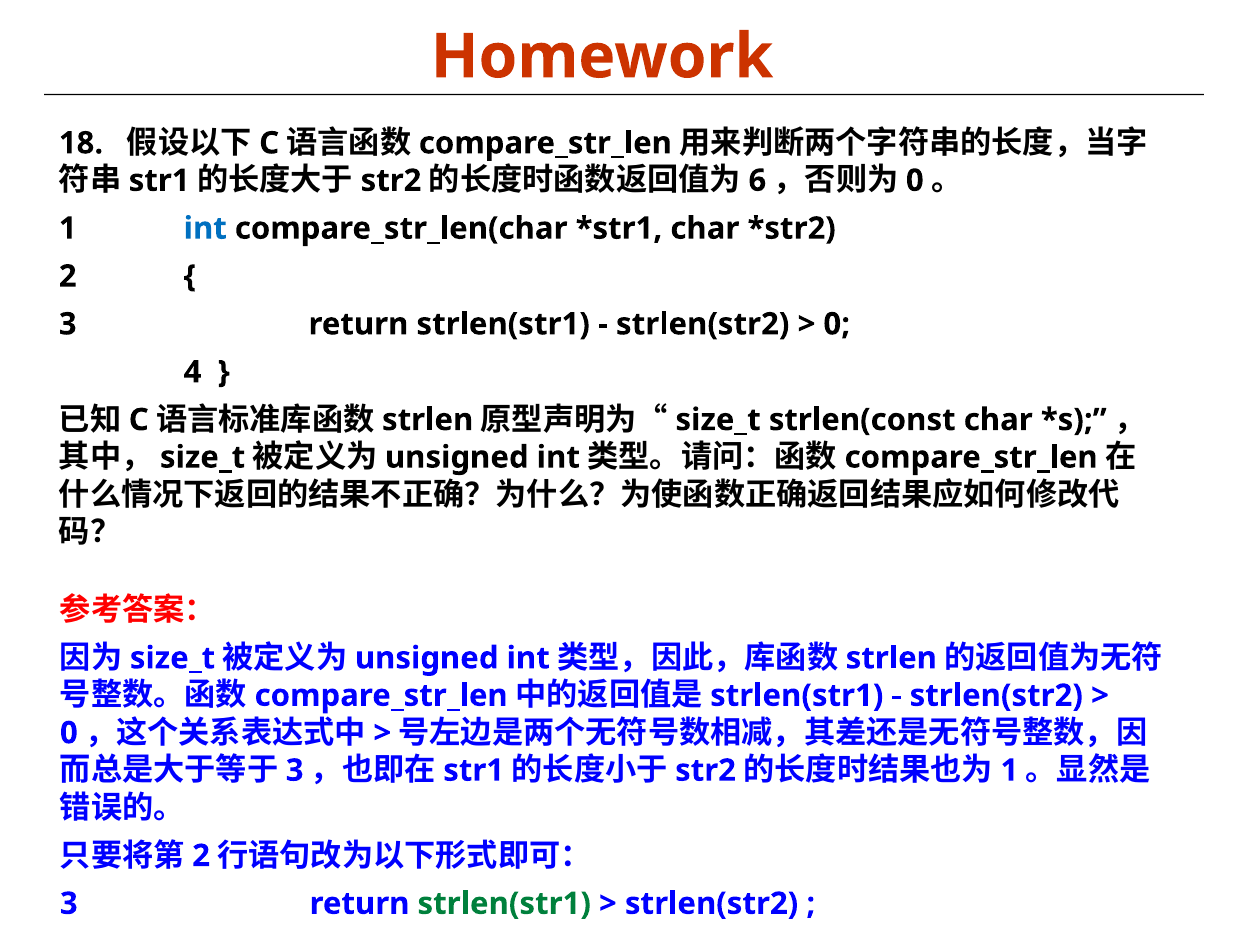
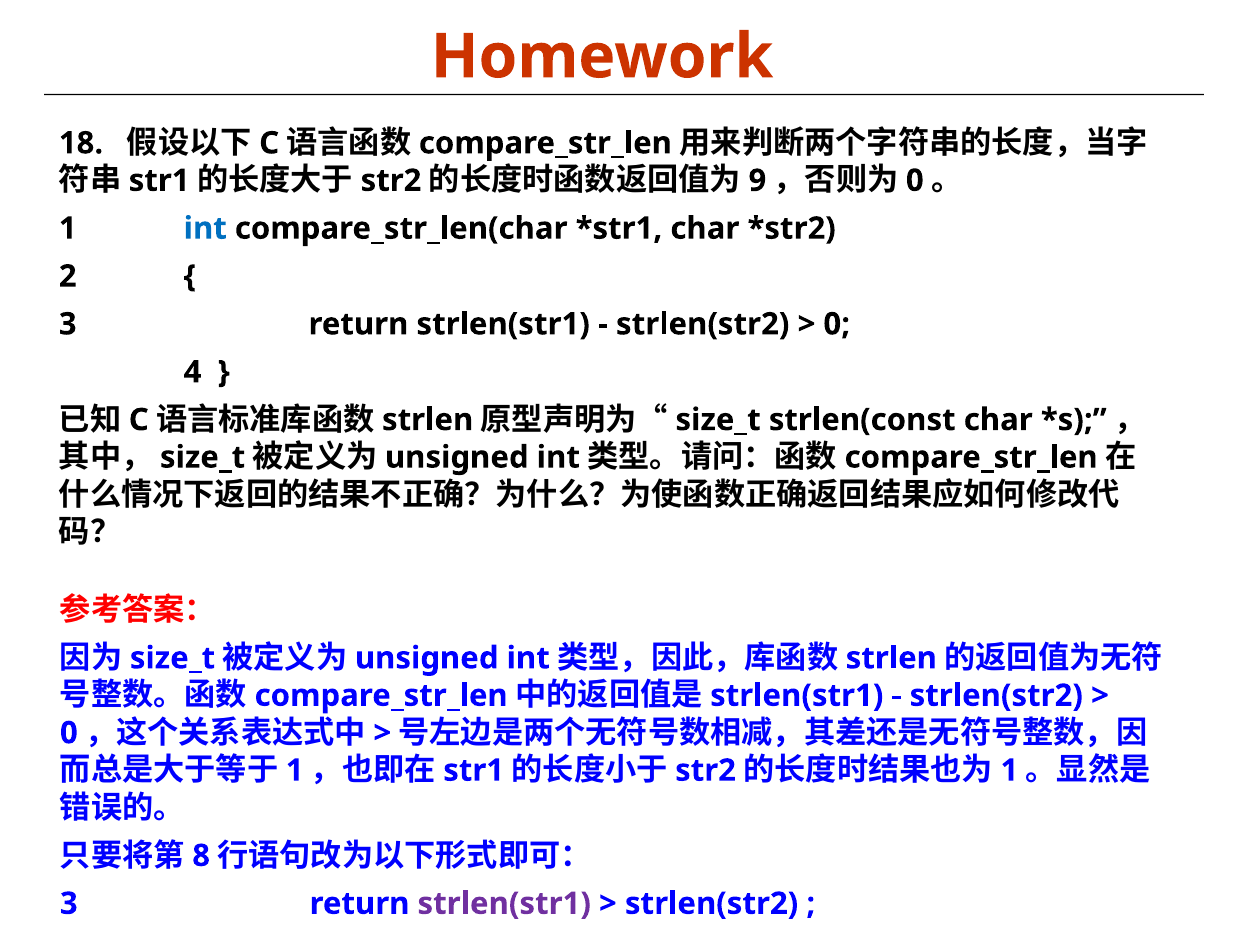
6: 6 -> 9 (757, 181)
3: 3 -> 1 (295, 770)
2: 2 -> 8 (201, 856)
strlen(str1 colour: green -> purple (504, 904)
